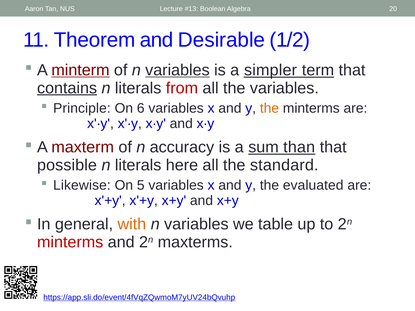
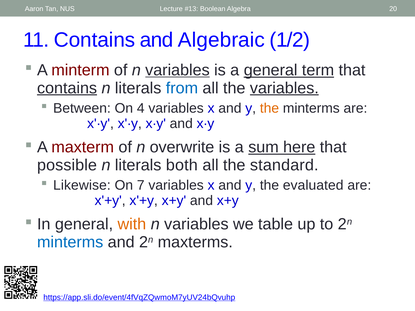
11 Theorem: Theorem -> Contains (95, 40)
Desirable: Desirable -> Algebraic (221, 40)
minterm underline: present -> none (80, 70)
a simpler: simpler -> general (271, 70)
from colour: red -> blue (182, 88)
variables underline: none -> present (284, 88)
Principle: Principle -> Between (82, 108)
6: 6 -> 4 (141, 108)
accuracy: accuracy -> overwrite (182, 147)
than: than -> here (299, 147)
here: here -> both (182, 165)
5: 5 -> 7 (141, 185)
minterms colour: red -> blue (70, 242)
